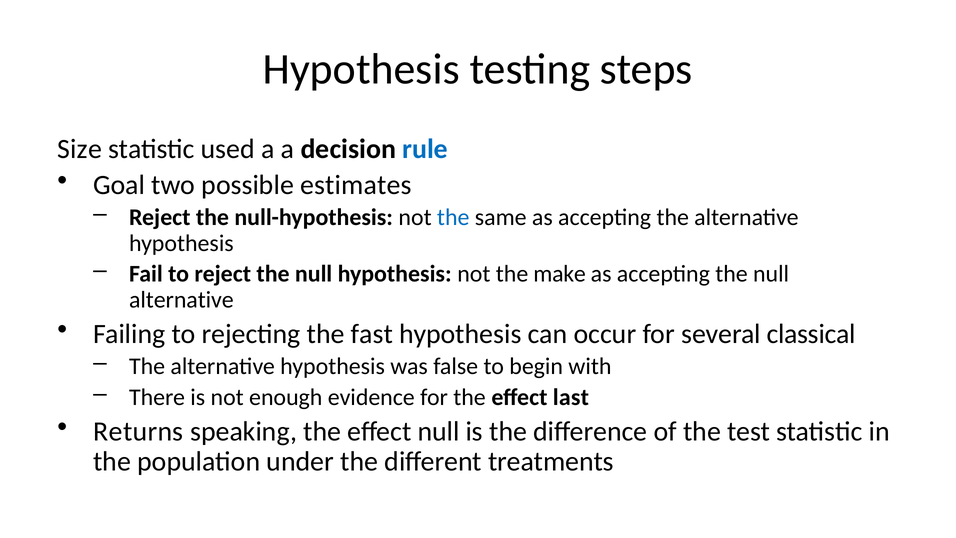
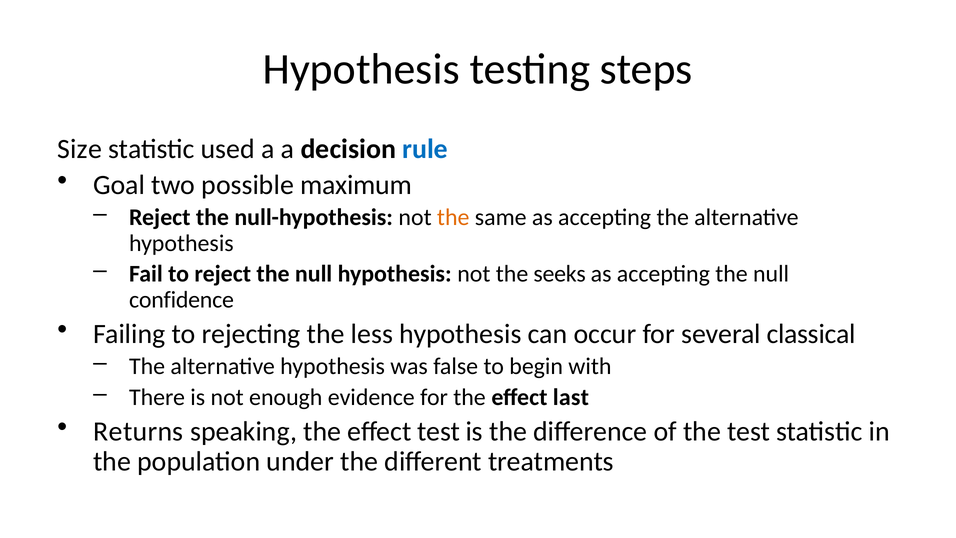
estimates: estimates -> maximum (356, 185)
the colour: blue -> orange (453, 217)
make: make -> seeks (560, 274)
alternative: alternative -> confidence (181, 300)
fast: fast -> less (372, 334)
effect null: null -> test (439, 431)
